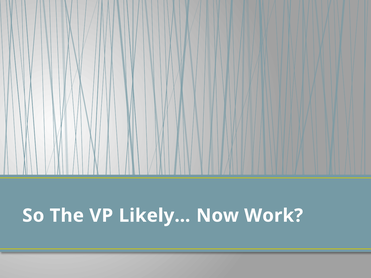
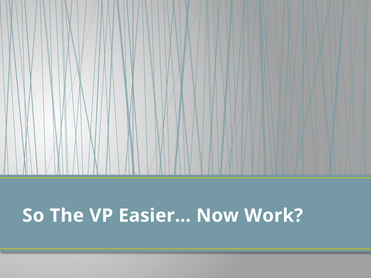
Likely…: Likely… -> Easier… (155, 216)
